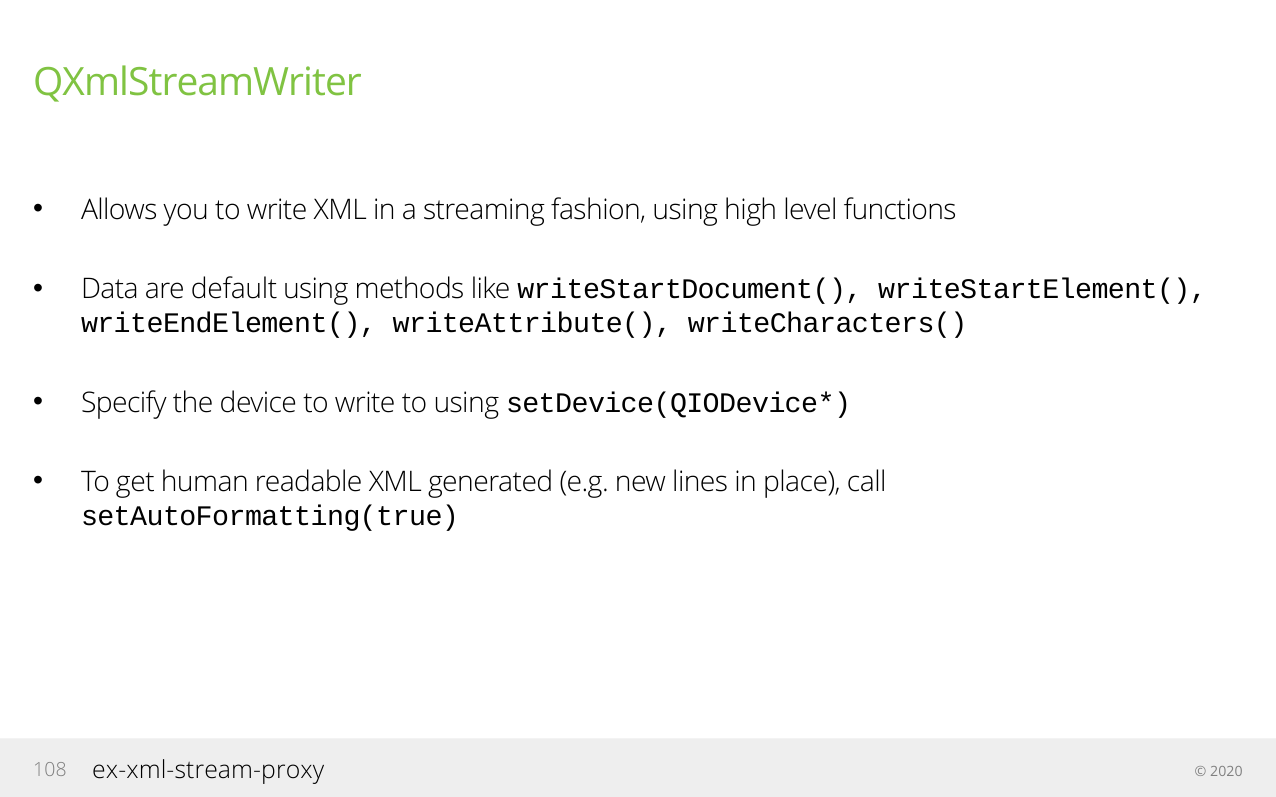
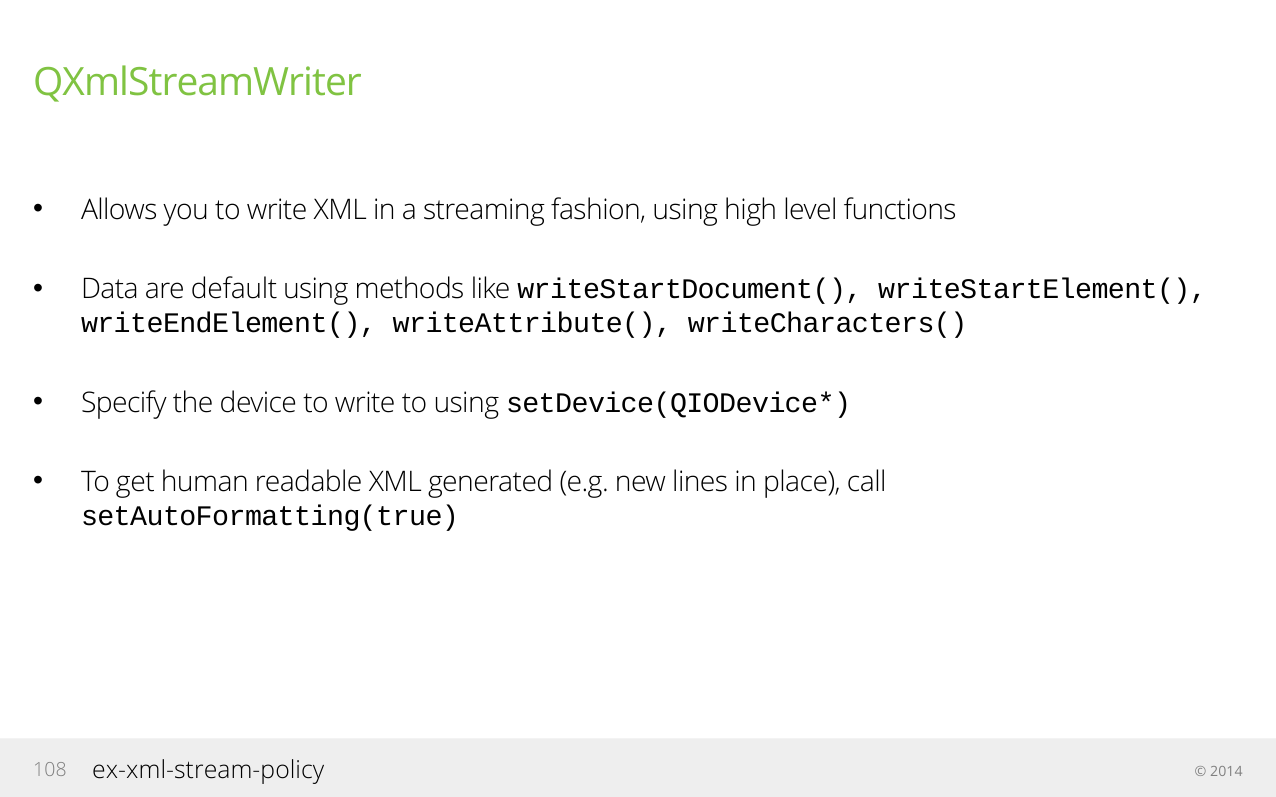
ex-xml-stream-proxy: ex-xml-stream-proxy -> ex-xml-stream-policy (208, 771)
2020: 2020 -> 2014 (1226, 772)
